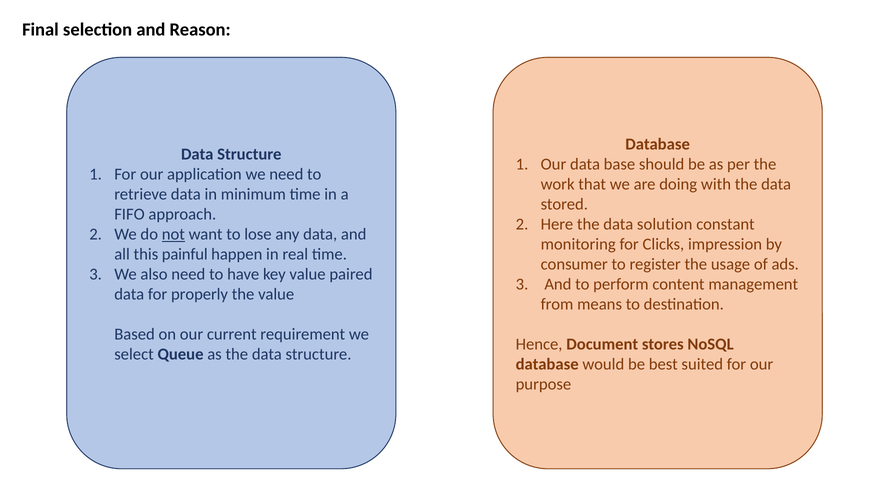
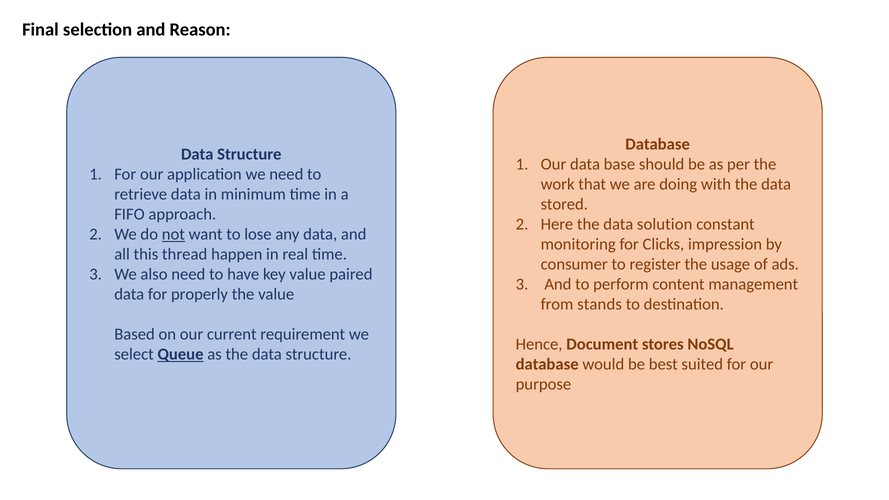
painful: painful -> thread (185, 254)
means: means -> stands (600, 304)
Queue underline: none -> present (181, 354)
